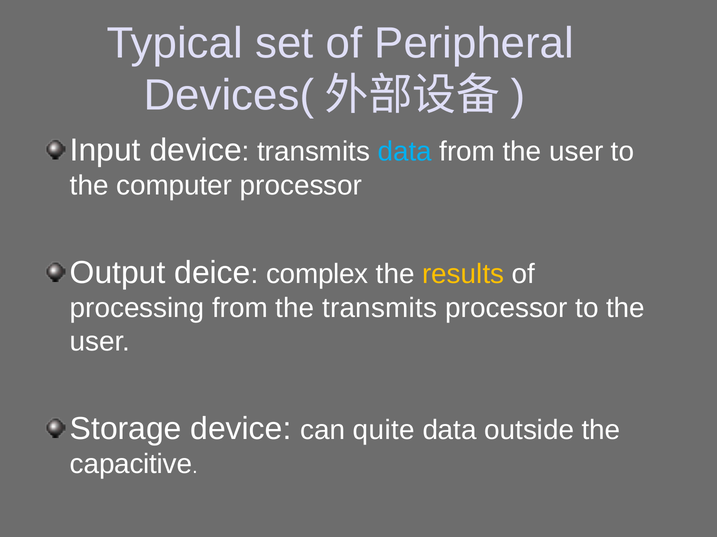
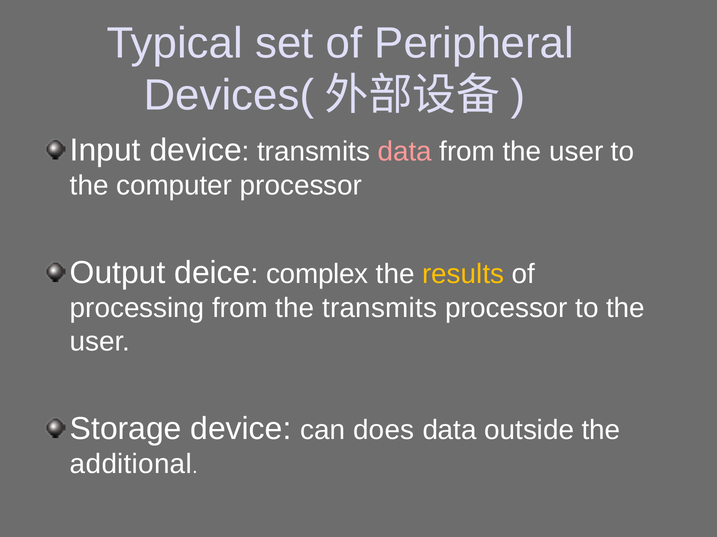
data colour: light blue -> pink (405, 152)
quite: quite -> does (384, 431)
capacitive: capacitive -> additional (131, 465)
